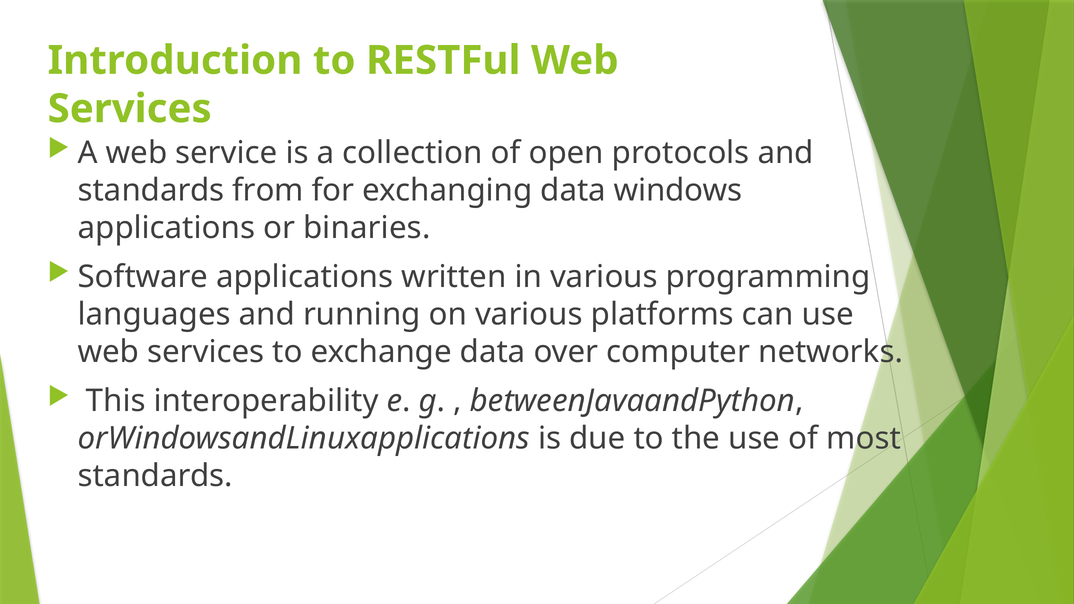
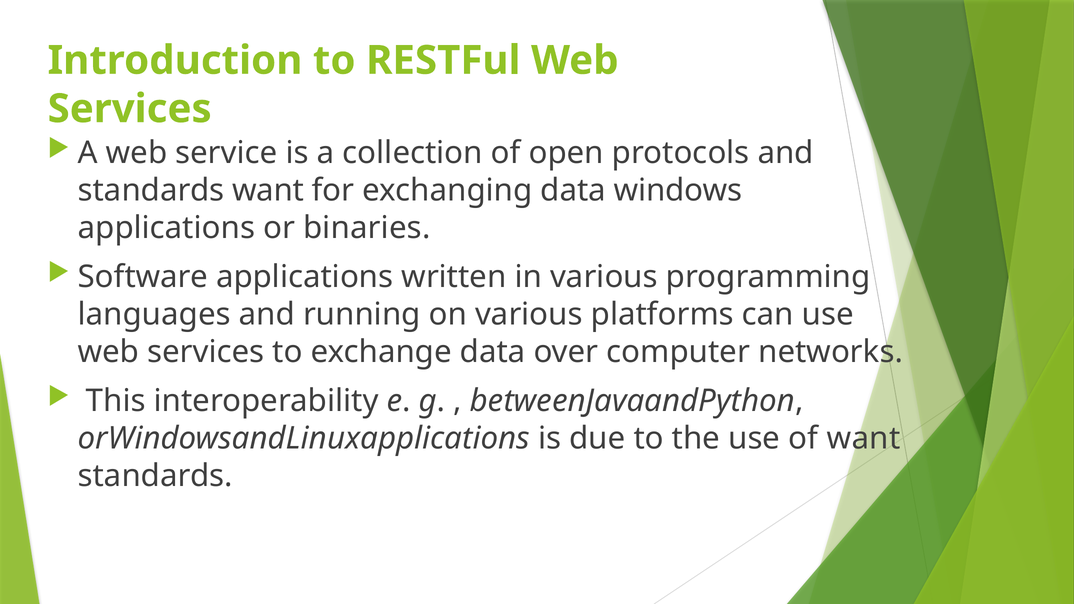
standards from: from -> want (268, 191)
of most: most -> want (863, 439)
